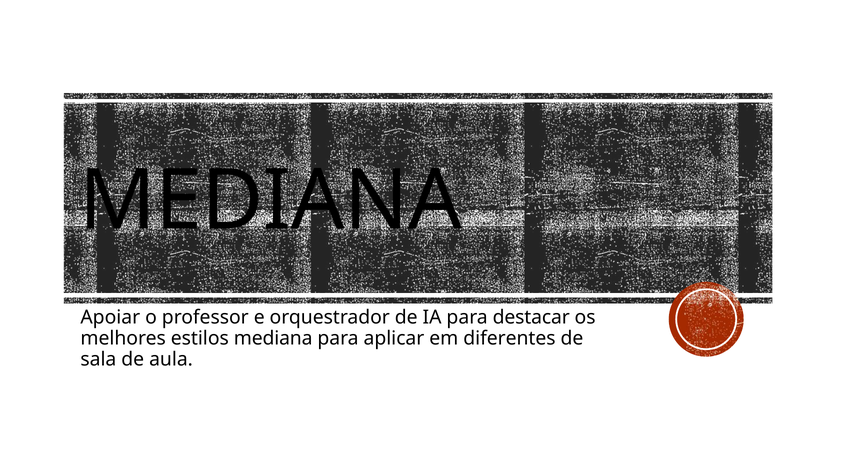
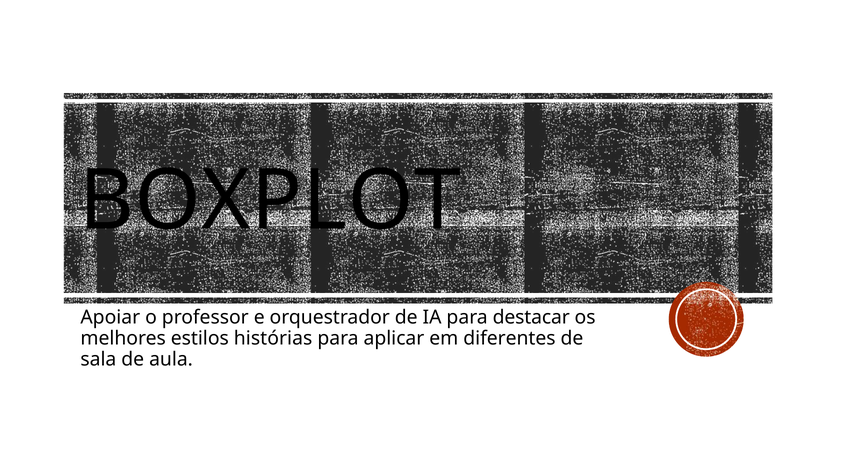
MEDIANA: MEDIANA -> BOXPLOT (270, 201)
estilos mediana: mediana -> histórias (273, 339)
